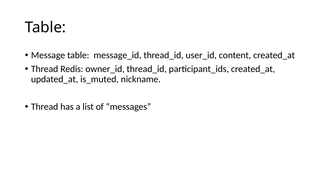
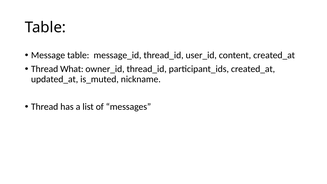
Redis: Redis -> What (72, 69)
